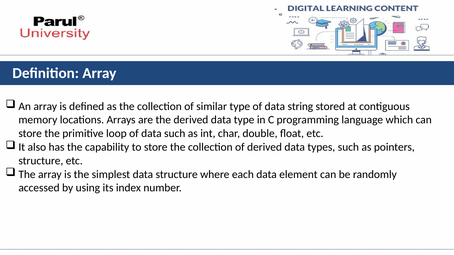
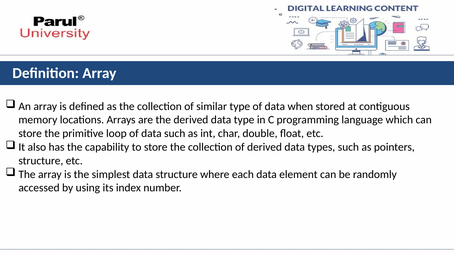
string: string -> when (300, 106)
